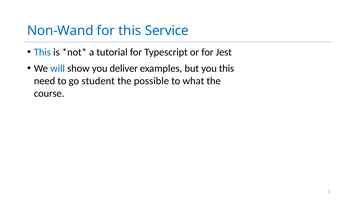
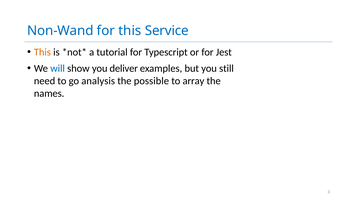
This colour: blue -> orange (42, 52)
you this: this -> still (226, 68)
student: student -> analysis (98, 81)
what: what -> array (193, 81)
course: course -> names (49, 93)
